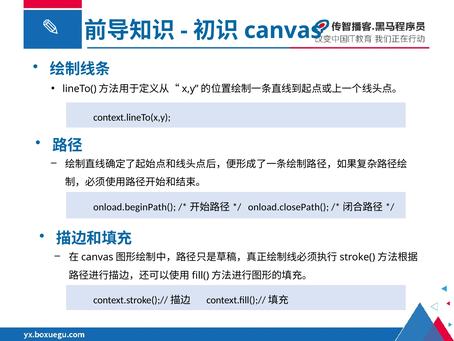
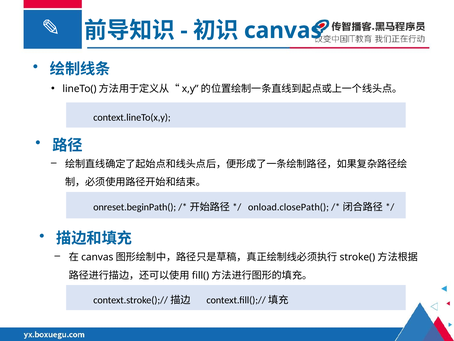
onload.beginPath(: onload.beginPath( -> onreset.beginPath( (135, 207)
